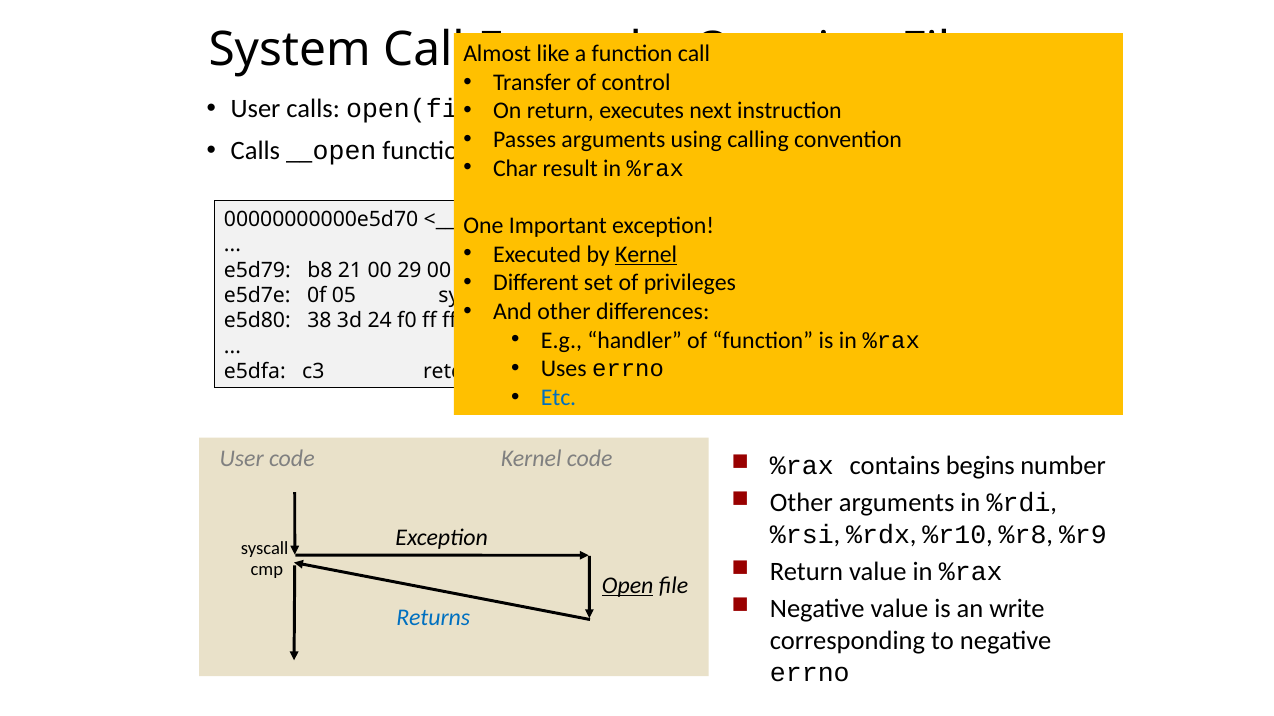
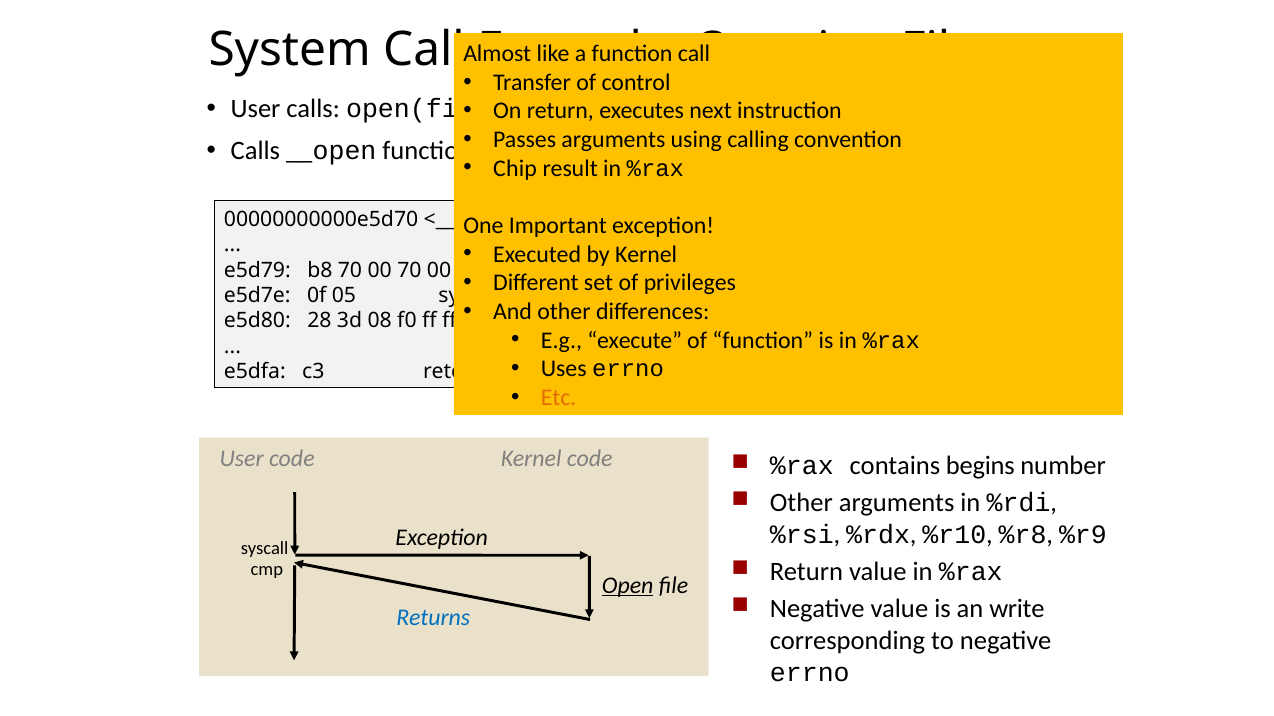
Char: Char -> Chip (515, 169)
Kernel underline: present -> none (646, 255)
b8 21: 21 -> 70 (350, 270)
00 29: 29 -> 70 (409, 270)
38: 38 -> 28 (319, 321)
24: 24 -> 08 (380, 321)
handler: handler -> execute (635, 340)
Etc colour: blue -> orange (559, 398)
